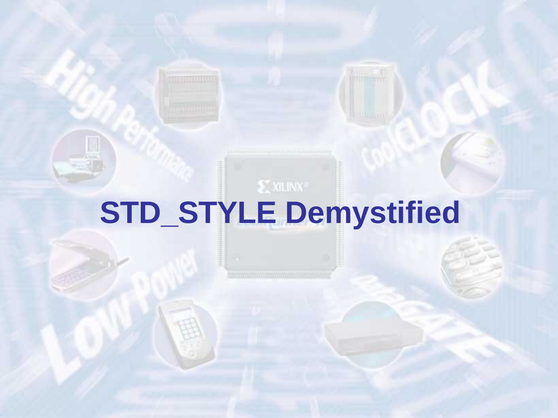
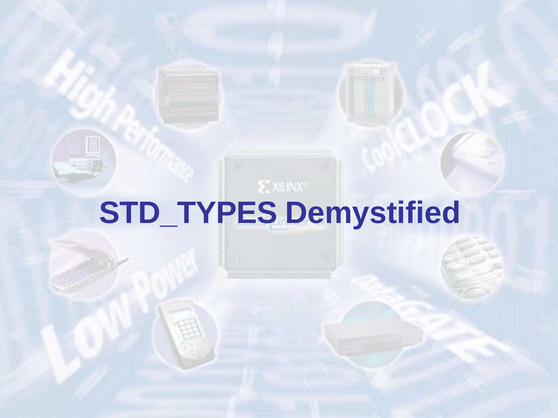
STD_STYLE: STD_STYLE -> STD_TYPES (188, 213)
